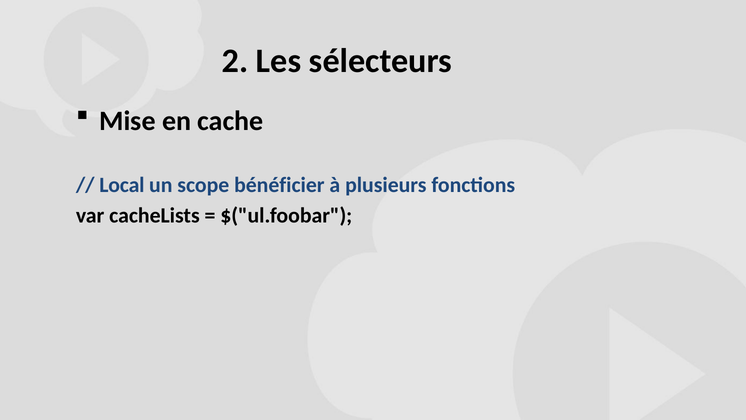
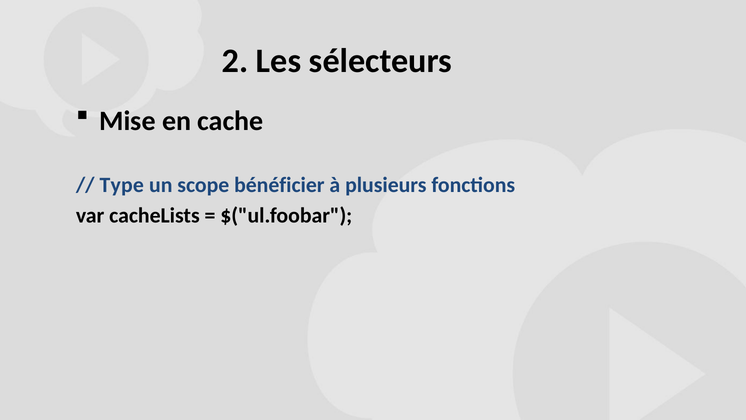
Local: Local -> Type (122, 185)
